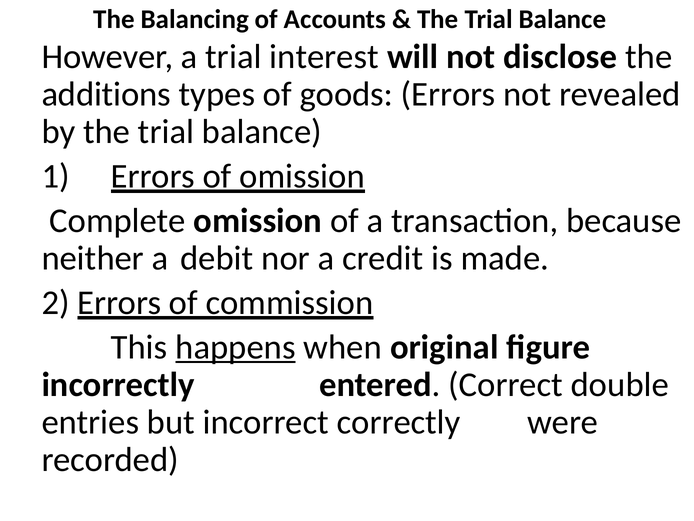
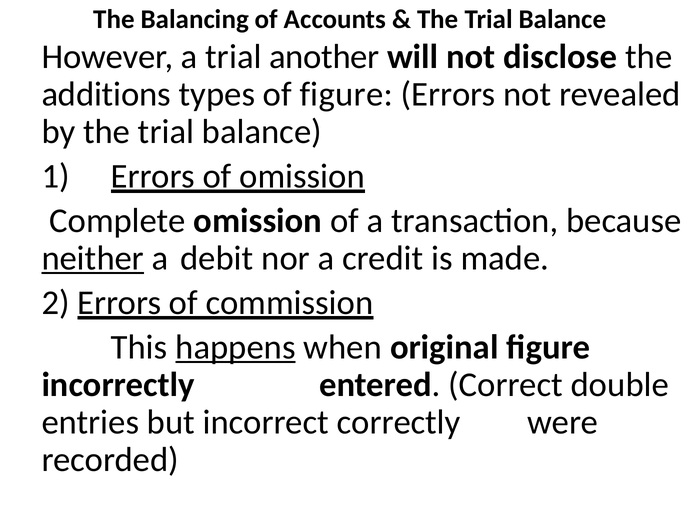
interest: interest -> another (324, 57)
of goods: goods -> figure (346, 94)
neither underline: none -> present (93, 258)
